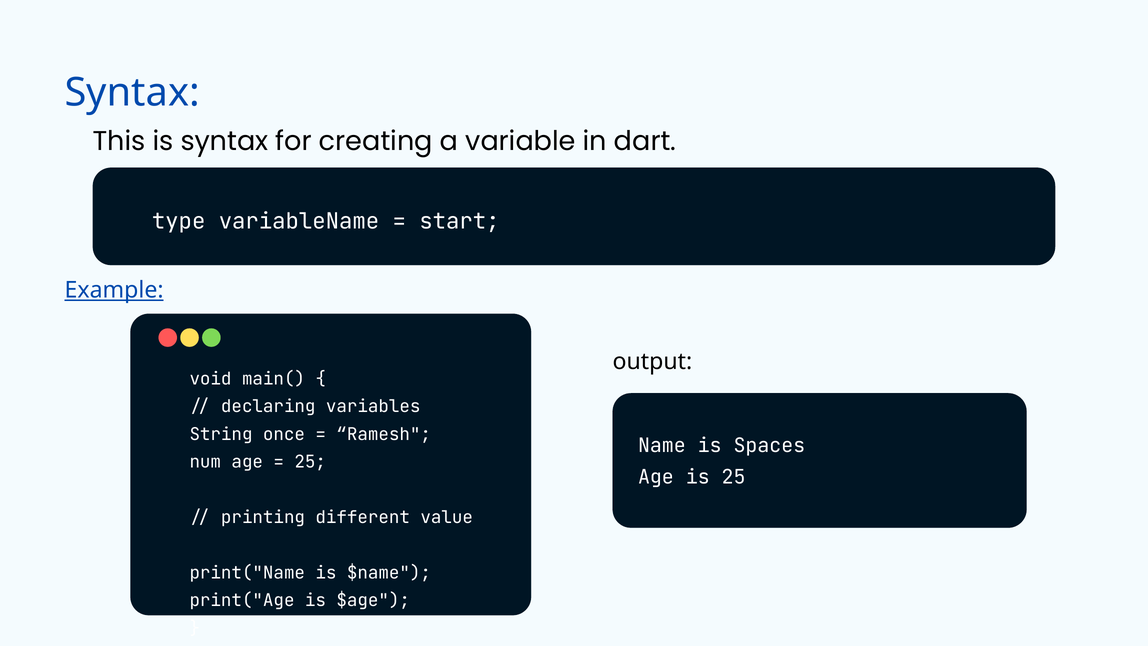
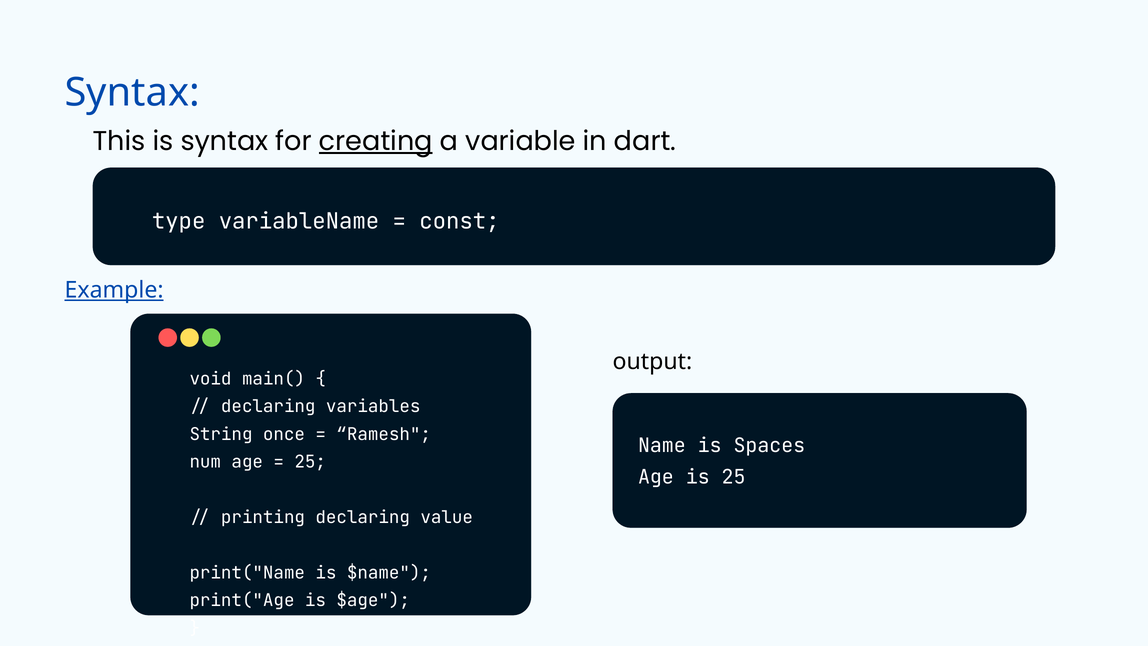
creating underline: none -> present (376, 141)
start: start -> const (459, 221)
printing different: different -> declaring (363, 517)
